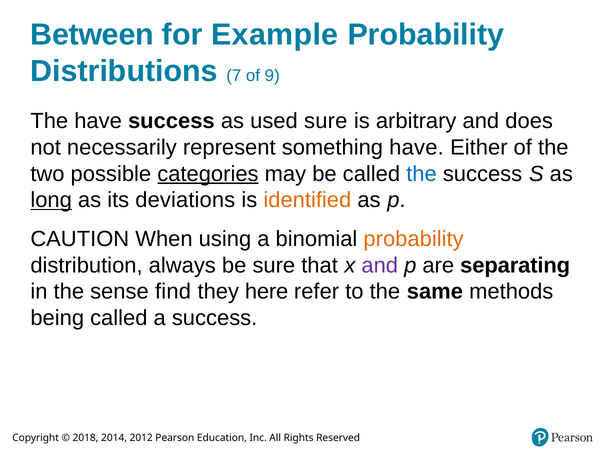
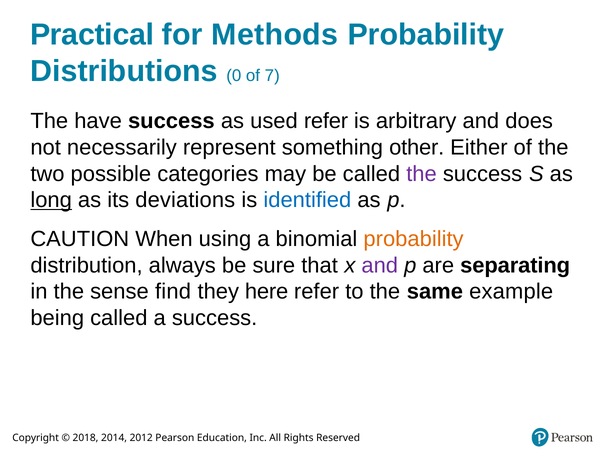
Between: Between -> Practical (92, 35)
Example: Example -> Methods (275, 35)
7: 7 -> 0 (234, 76)
9: 9 -> 7 (272, 76)
used sure: sure -> refer (326, 121)
something have: have -> other (417, 147)
categories underline: present -> none (208, 174)
the colour: blue -> purple (422, 174)
identified colour: orange -> blue (307, 200)
methods: methods -> example (511, 292)
